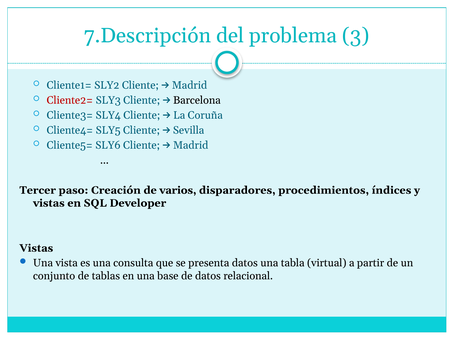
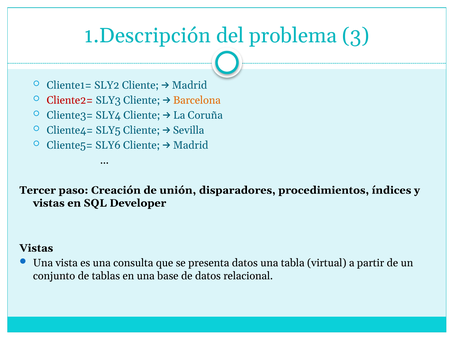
7.Descripción: 7.Descripción -> 1.Descripción (148, 36)
Barcelona colour: black -> orange (197, 100)
varios: varios -> unión (178, 190)
